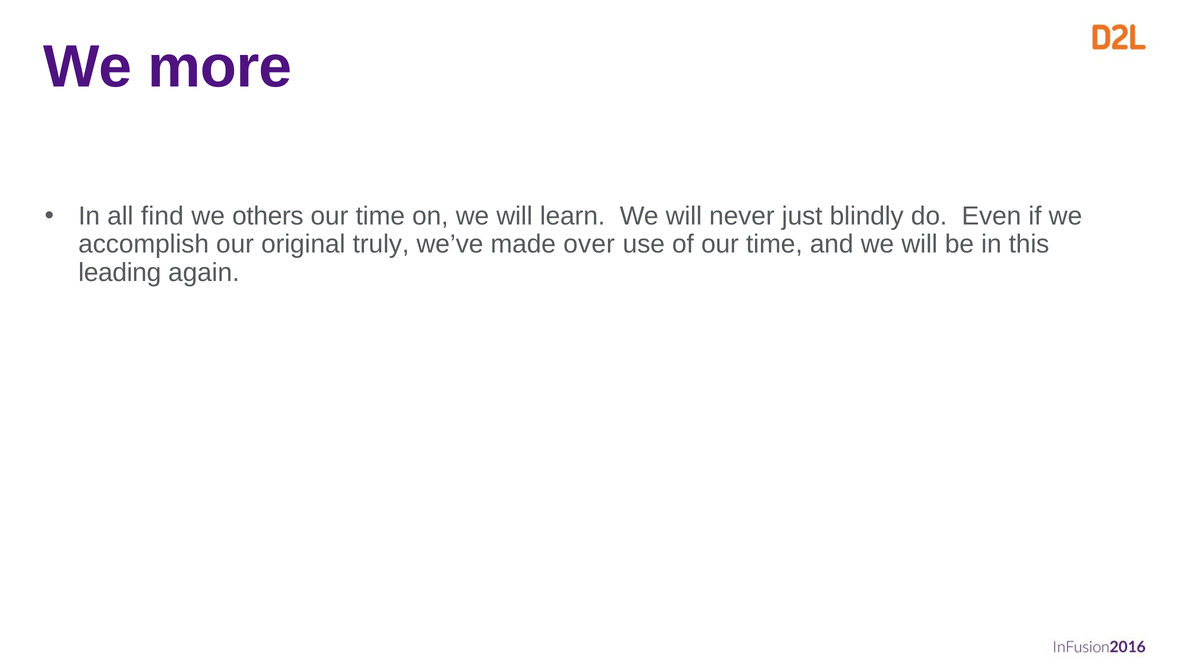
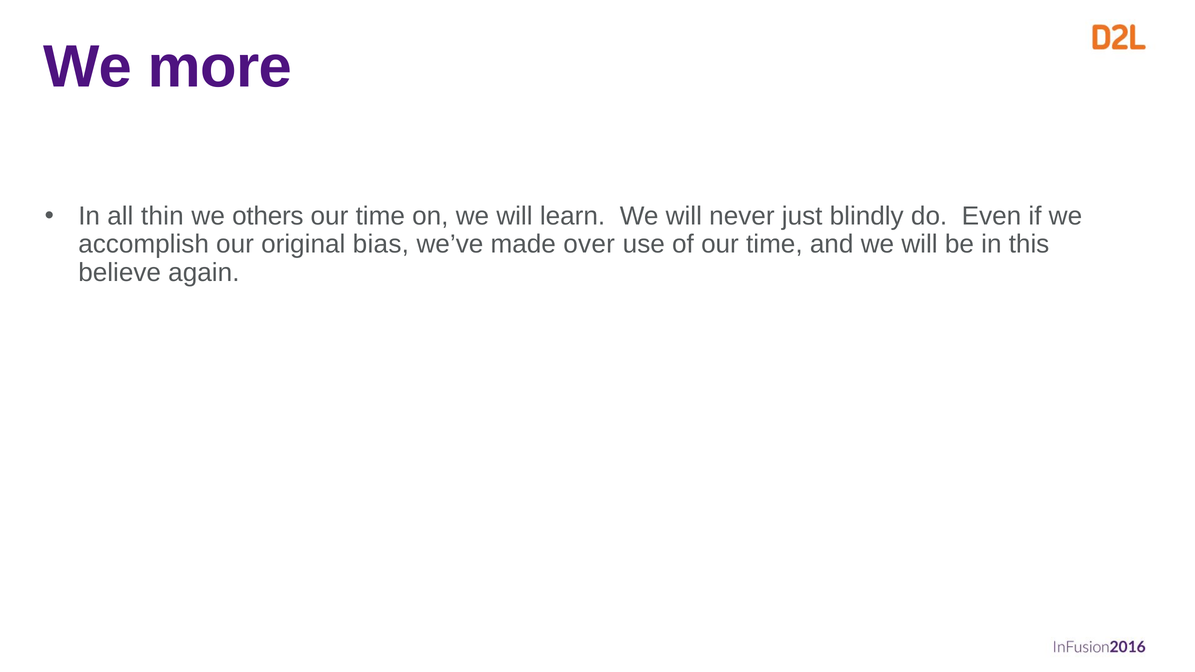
find: find -> thin (162, 216)
truly: truly -> bias (381, 244)
leading: leading -> believe (120, 273)
